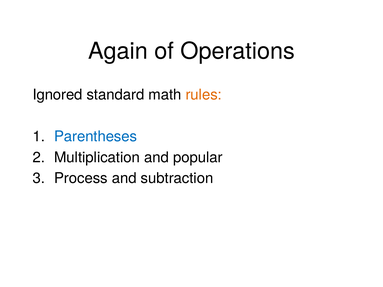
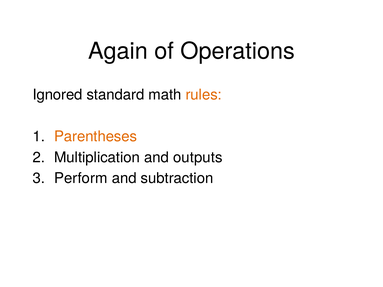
Parentheses colour: blue -> orange (96, 137)
popular: popular -> outputs (198, 157)
Process: Process -> Perform (81, 178)
